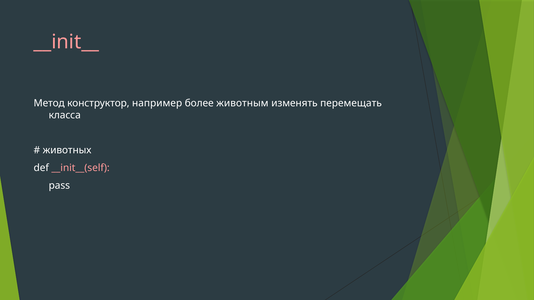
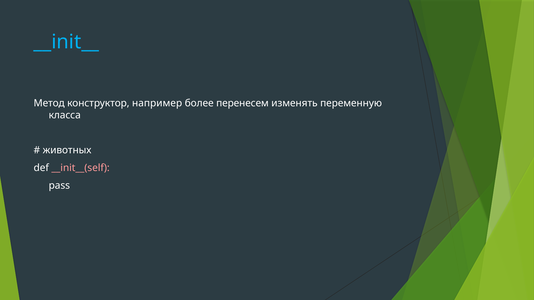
__init__ colour: pink -> light blue (66, 42)
животным: животным -> перенесем (242, 103)
перемещать: перемещать -> переменную (351, 103)
